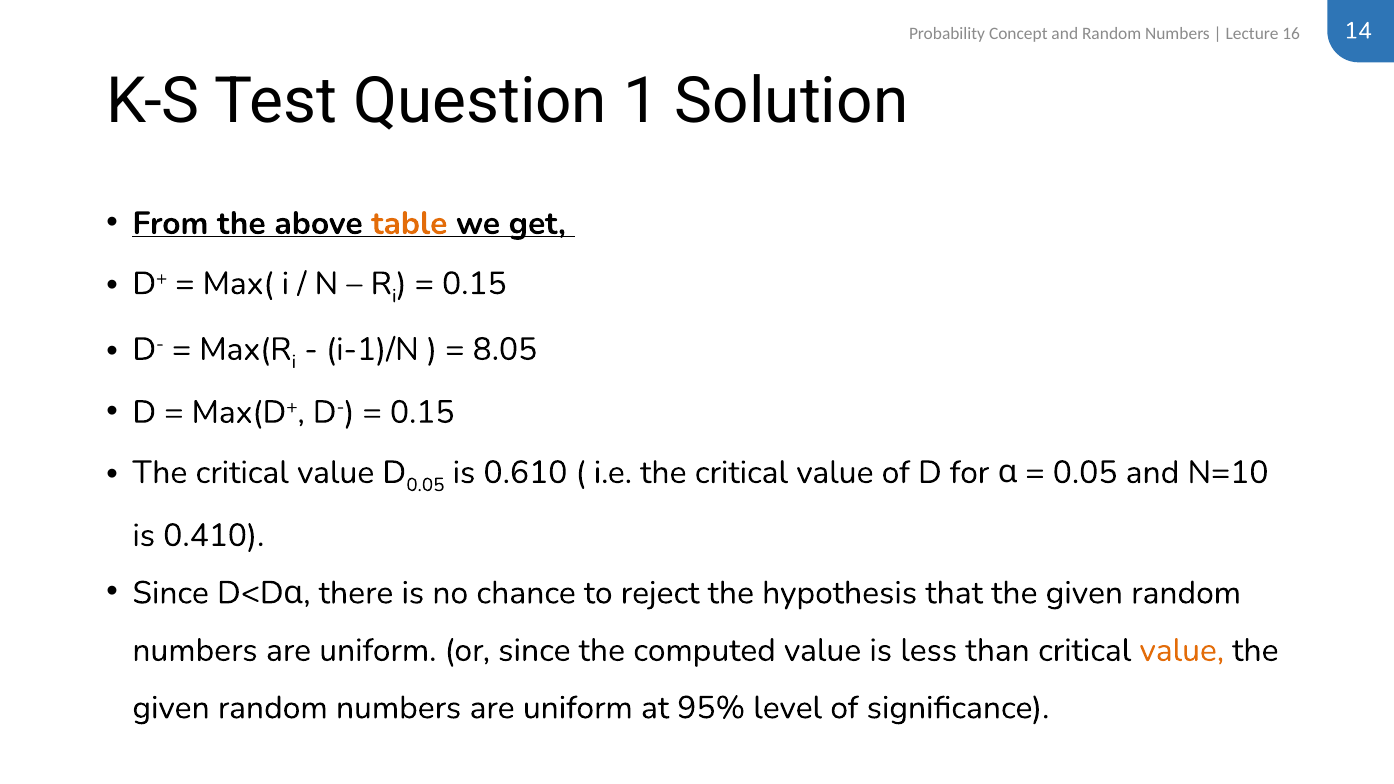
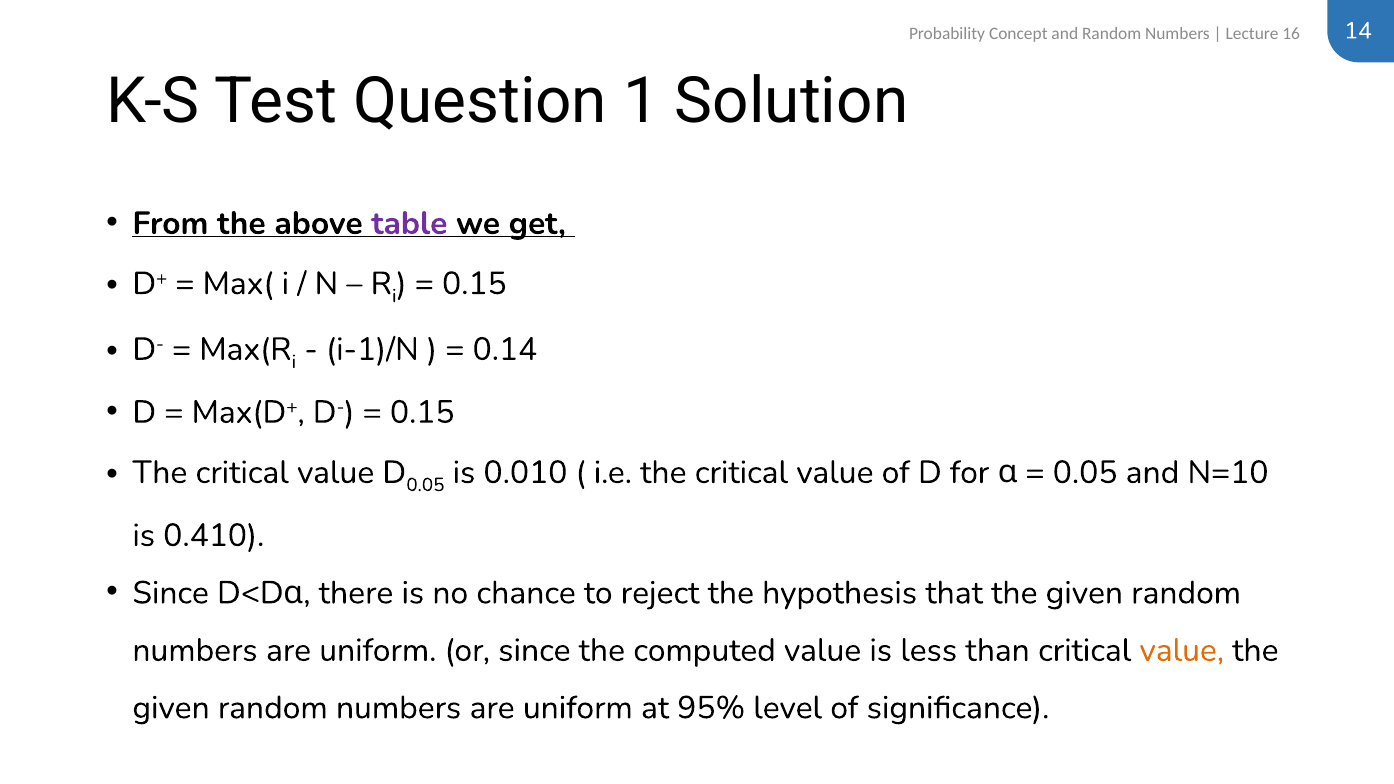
table colour: orange -> purple (409, 223)
8.05: 8.05 -> 0.14 (505, 349)
0.610: 0.610 -> 0.010 (525, 472)
